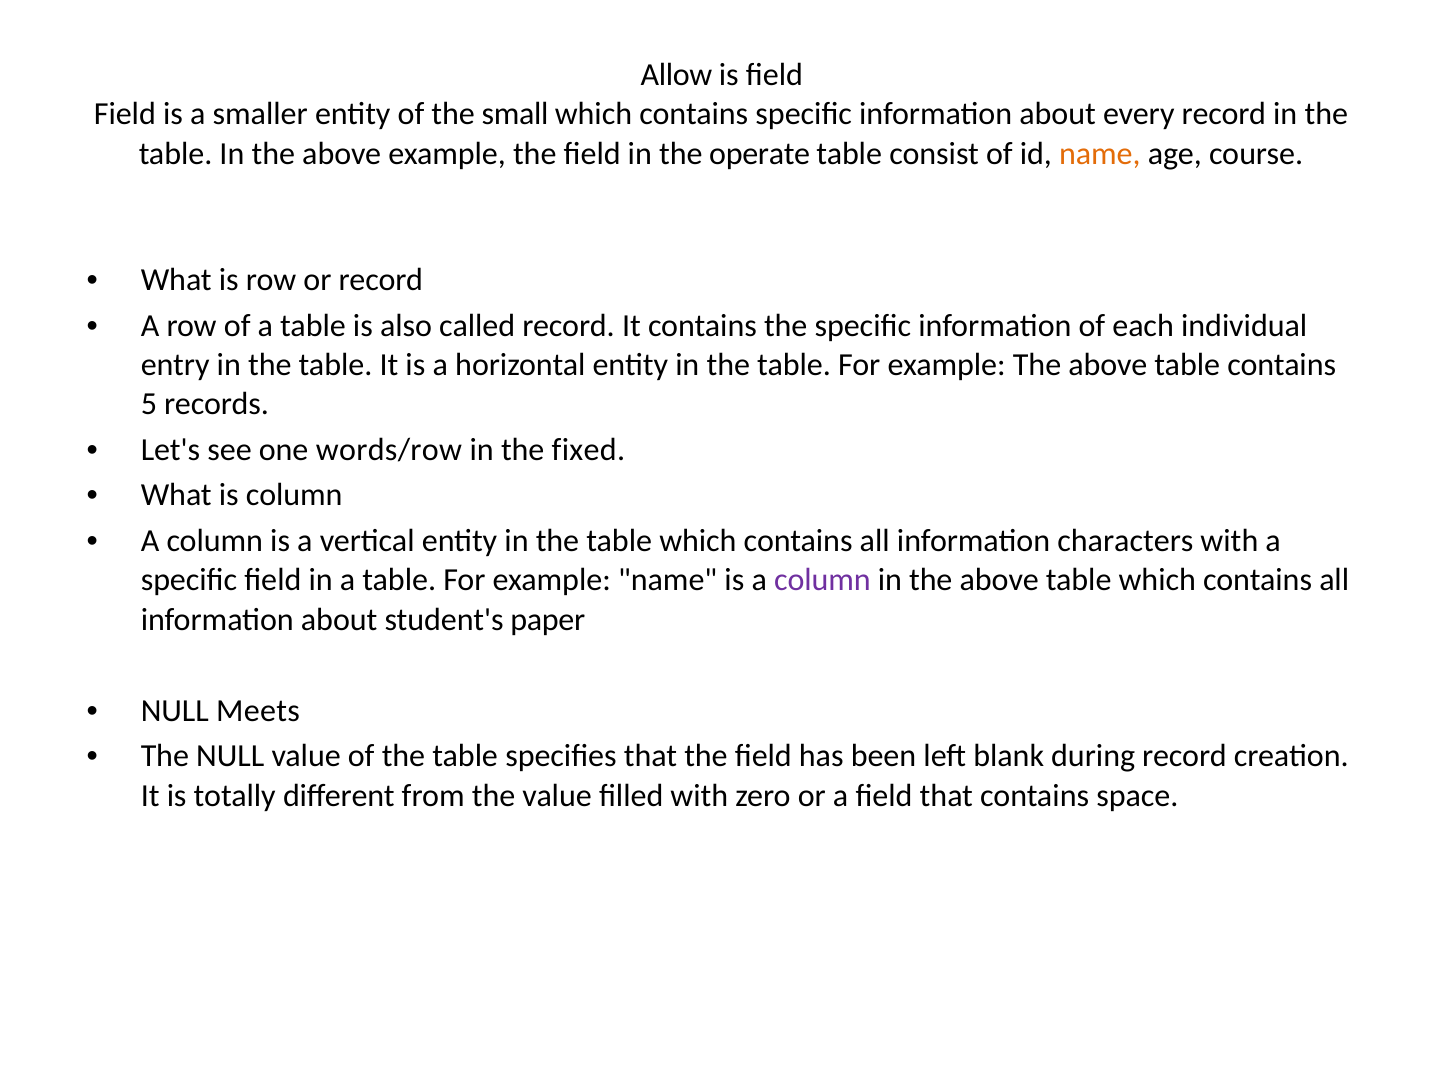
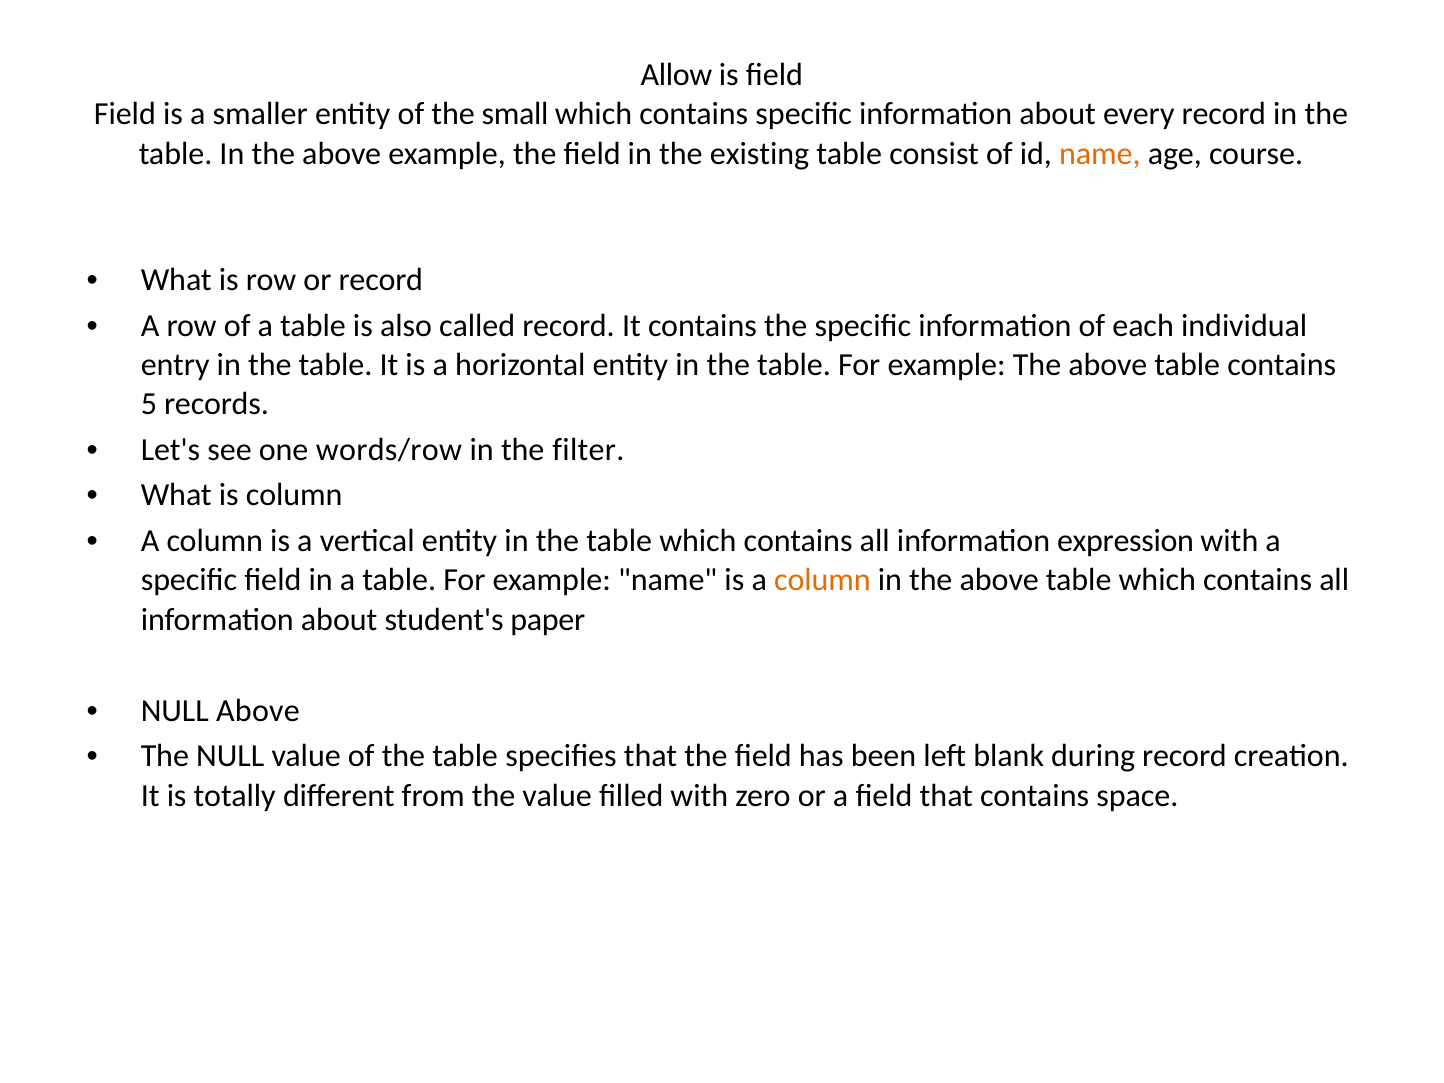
operate: operate -> existing (760, 154)
fixed: fixed -> filter (588, 450)
characters: characters -> expression (1126, 541)
column colour: purple -> orange (822, 580)
NULL Meets: Meets -> Above (258, 711)
